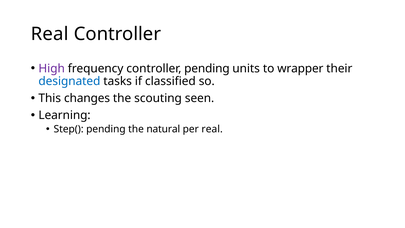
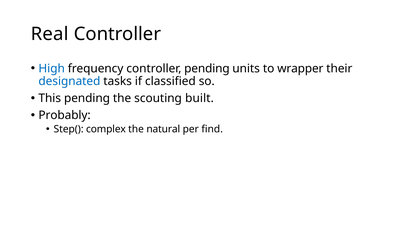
High colour: purple -> blue (52, 68)
This changes: changes -> pending (87, 98)
seen: seen -> built (199, 98)
Learning: Learning -> Probably (65, 115)
Step( pending: pending -> complex (106, 129)
per real: real -> find (212, 129)
